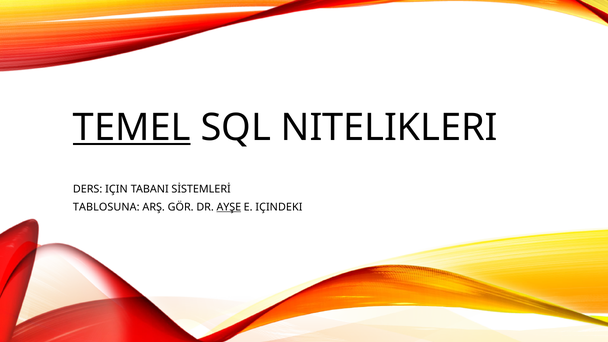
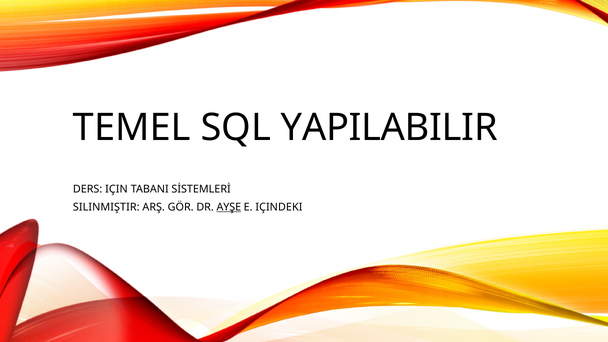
TEMEL underline: present -> none (132, 128)
NITELIKLERI: NITELIKLERI -> YAPILABILIR (389, 128)
TABLOSUNA: TABLOSUNA -> SILINMIŞTIR (106, 207)
